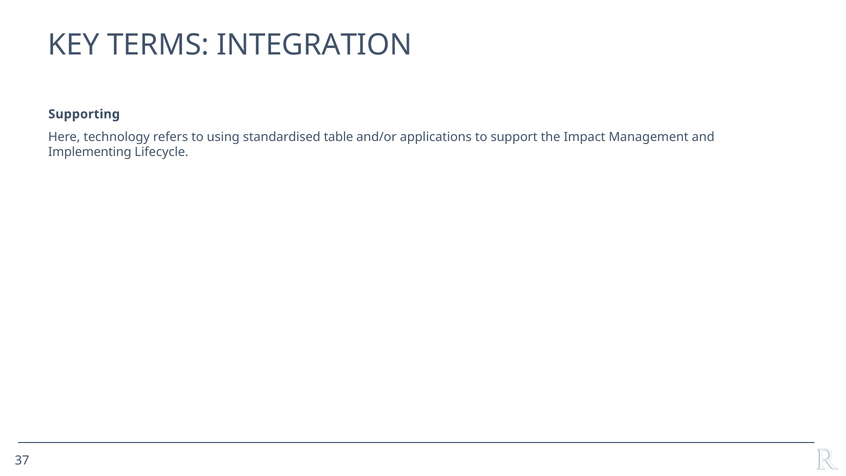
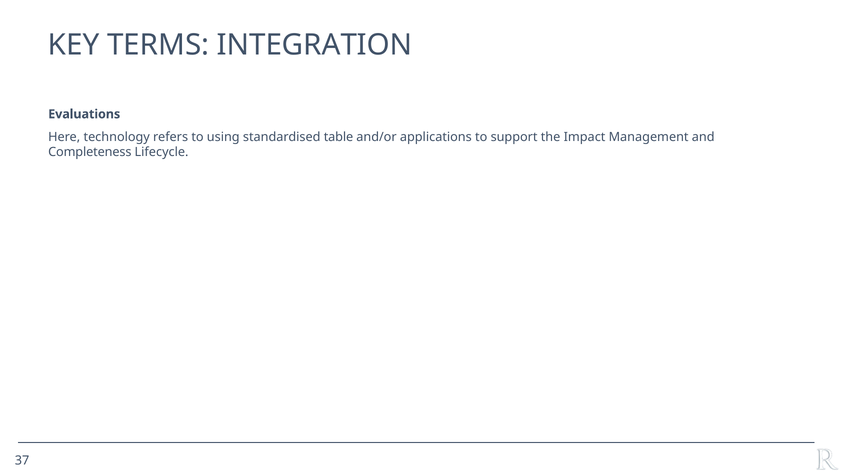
Supporting: Supporting -> Evaluations (84, 114)
Implementing: Implementing -> Completeness (90, 152)
